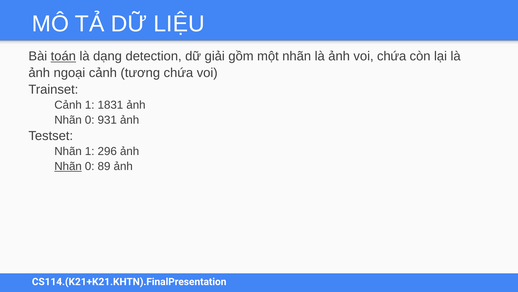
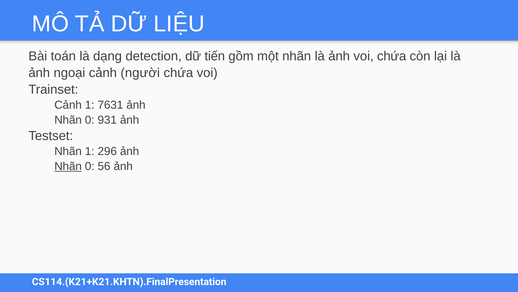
toán underline: present -> none (63, 56)
giải: giải -> tiến (215, 56)
tương: tương -> người (140, 73)
1831: 1831 -> 7631 (110, 105)
89: 89 -> 56 (104, 166)
